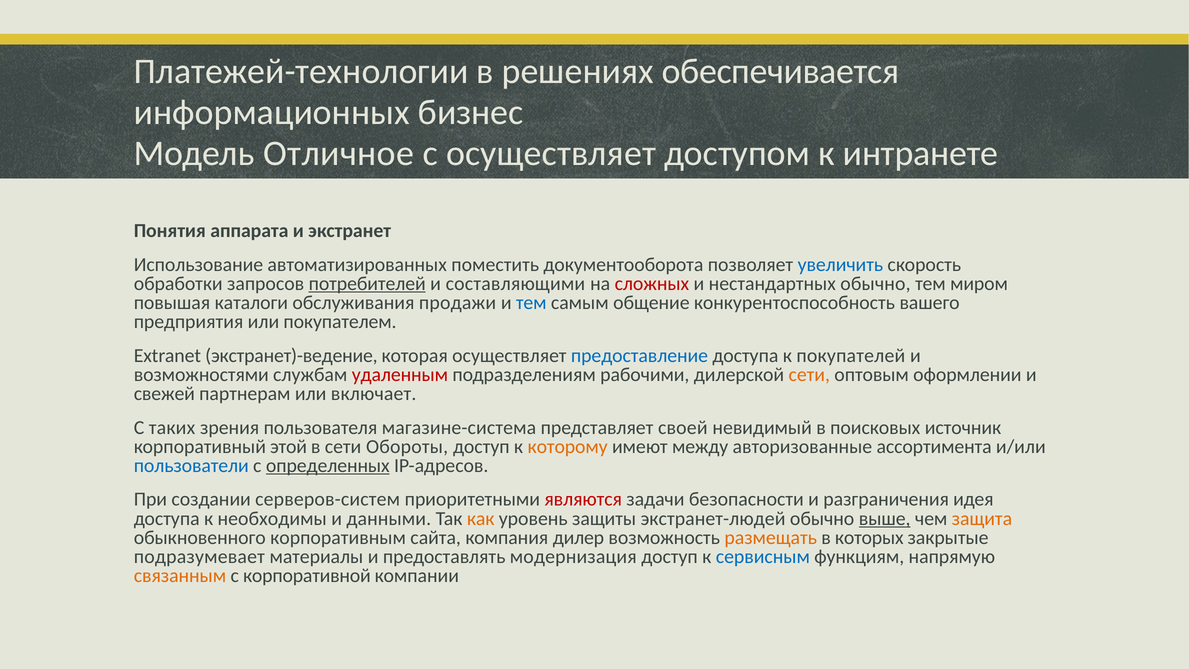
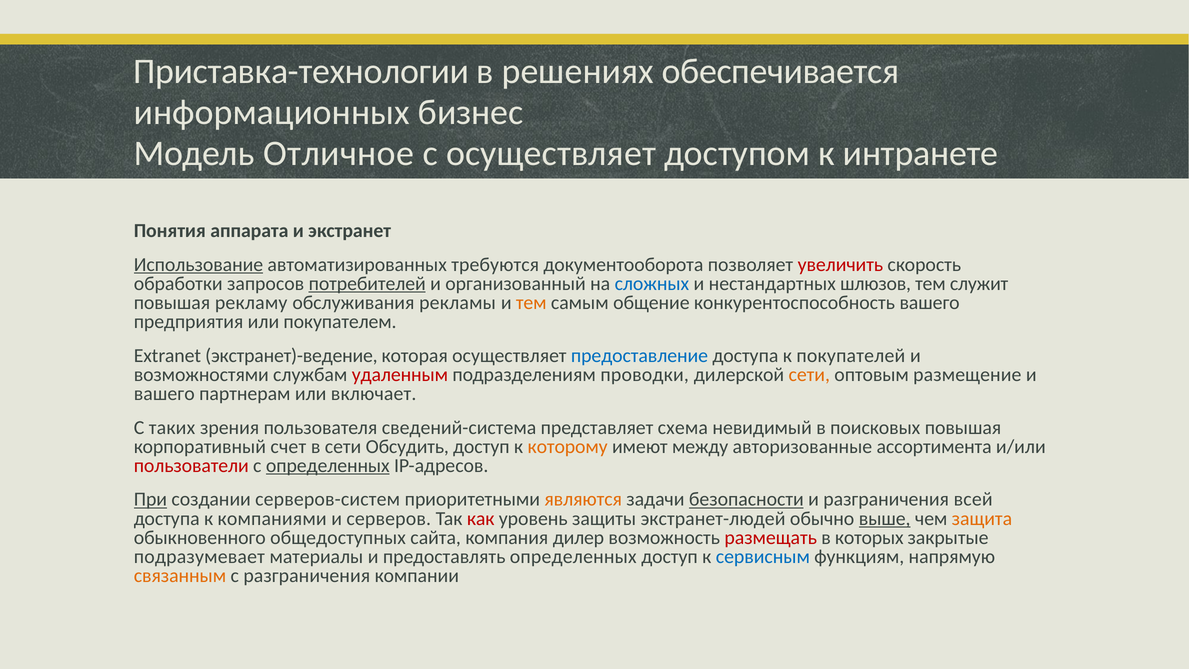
Платежей-технологии: Платежей-технологии -> Приставка-технологии (301, 71)
Использование underline: none -> present (198, 264)
поместить: поместить -> требуются (495, 264)
увеличить colour: blue -> red (840, 264)
составляющими: составляющими -> организованный (516, 283)
сложных colour: red -> blue (652, 283)
нестандартных обычно: обычно -> шлюзов (876, 283)
миром: миром -> служит (979, 283)
каталоги: каталоги -> рекламу (251, 303)
продажи: продажи -> рекламы (458, 303)
тем colour: blue -> orange (531, 303)
рабочими: рабочими -> проводки (645, 374)
оформлении: оформлении -> размещение (967, 374)
свежей: свежей -> вашего (164, 393)
магазине-система: магазине-система -> сведений-система (459, 427)
своей: своей -> схема (683, 427)
поисковых источник: источник -> повышая (963, 427)
этой: этой -> счет (288, 446)
Обороты: Обороты -> Обсудить (407, 446)
пользователи colour: blue -> red (191, 465)
При underline: none -> present (150, 499)
являются colour: red -> orange (583, 499)
безопасности underline: none -> present (746, 499)
идея: идея -> всей (973, 499)
необходимы: необходимы -> компаниями (272, 518)
данными: данными -> серверов (389, 518)
как colour: orange -> red (481, 518)
корпоративным: корпоративным -> общедоступных (338, 537)
размещать colour: orange -> red (771, 537)
предоставлять модернизация: модернизация -> определенных (573, 556)
с корпоративной: корпоративной -> разграничения (307, 575)
